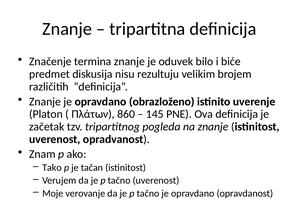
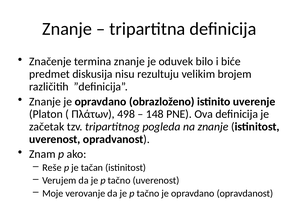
860: 860 -> 498 (126, 114)
145: 145 -> 148 (155, 114)
Tako: Tako -> Reše (52, 168)
